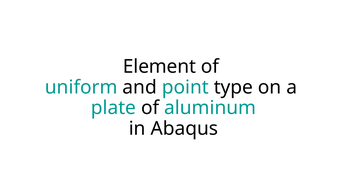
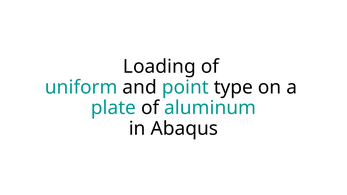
Element: Element -> Loading (159, 67)
